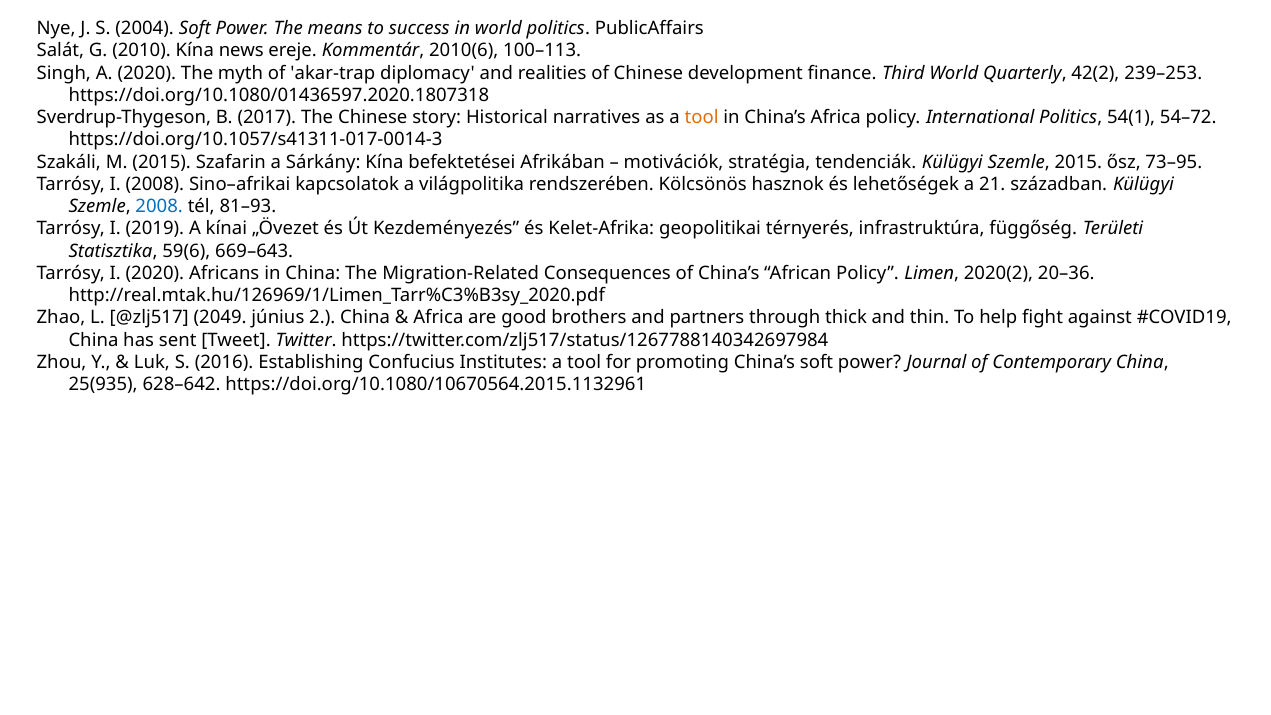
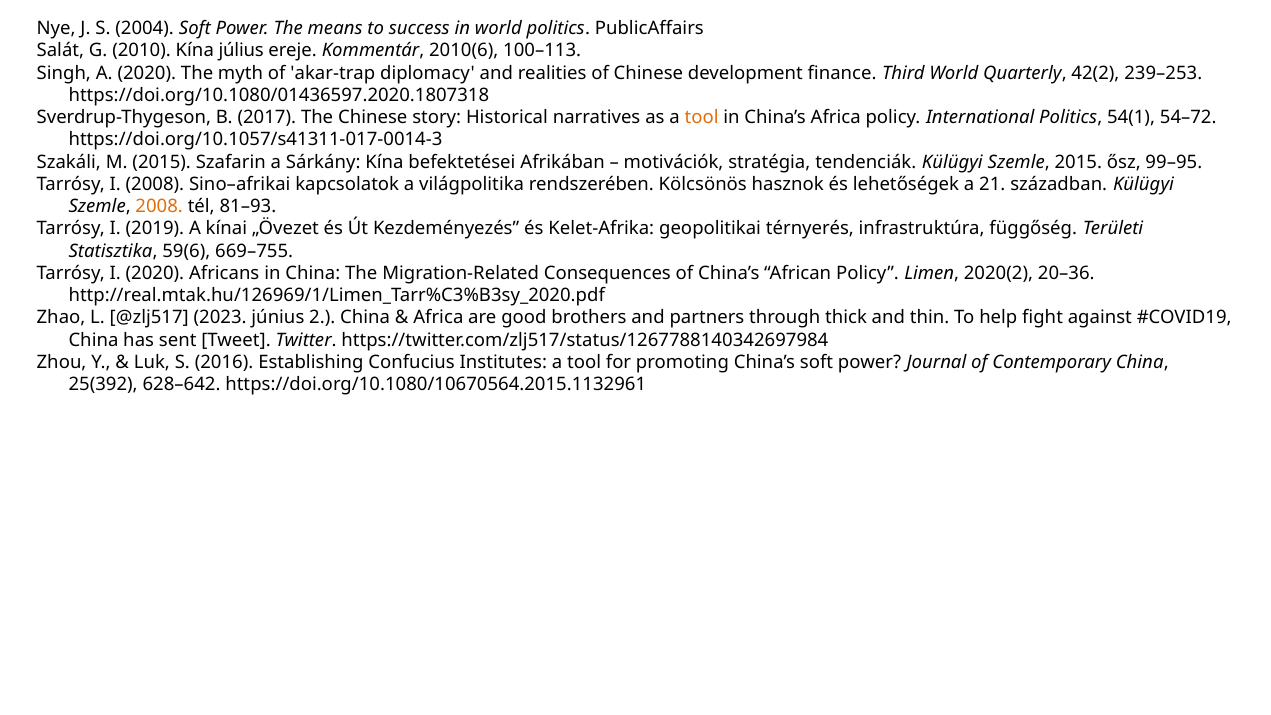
news: news -> július (241, 51)
73–95: 73–95 -> 99–95 (1174, 162)
2008 colour: blue -> orange (159, 206)
669–643: 669–643 -> 669–755 (254, 251)
2049: 2049 -> 2023 (220, 318)
25(935: 25(935 -> 25(392 (103, 385)
